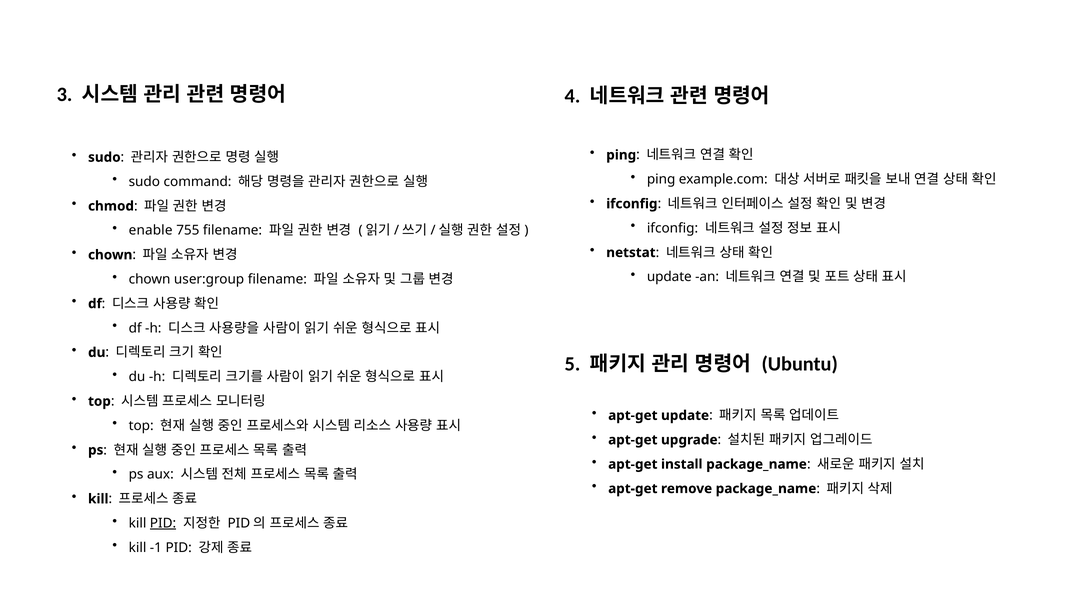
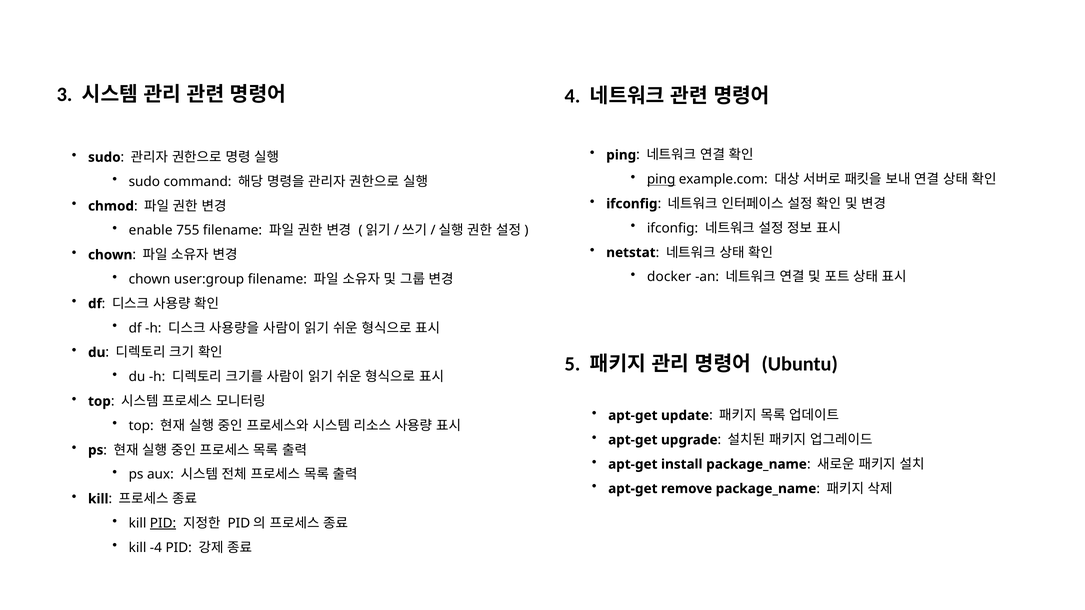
ping underline: none -> present (661, 179)
update: update -> docker (669, 277)
-1: -1 -> -4 (156, 548)
